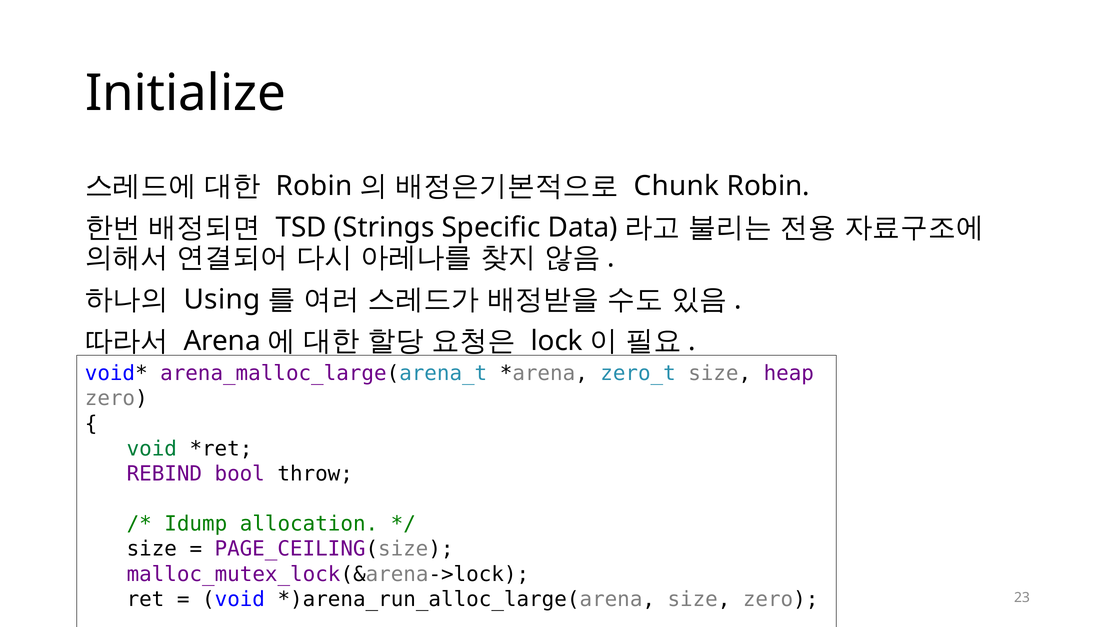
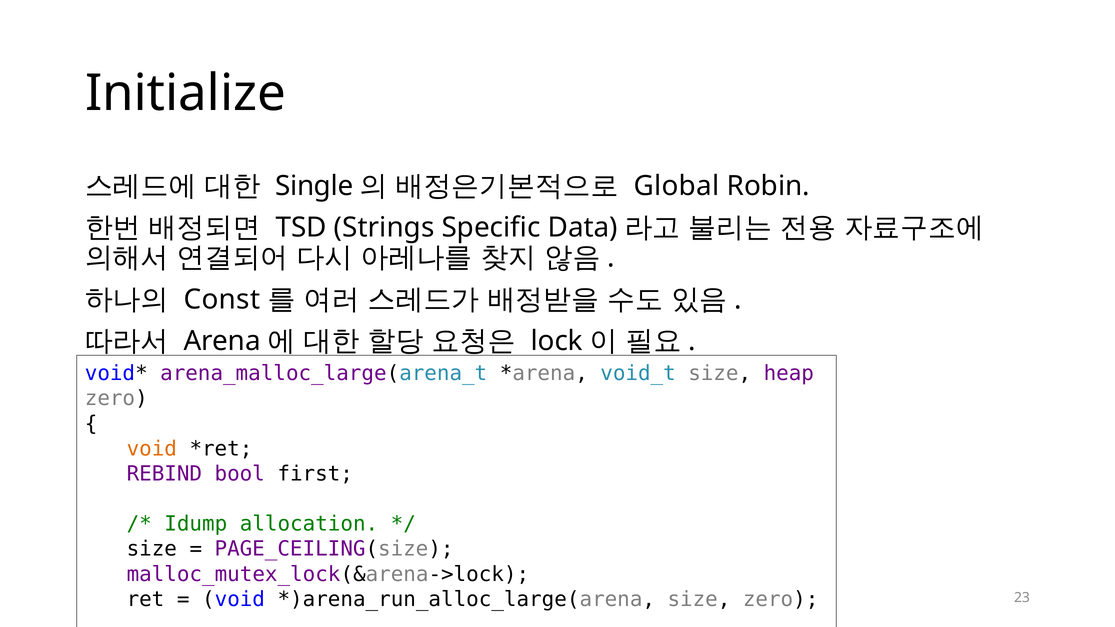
Robin: Robin -> Single (314, 186)
Chunk: Chunk -> Global (676, 186)
Using: Using -> Const (222, 300)
zero_t: zero_t -> void_t (638, 374)
void colour: green -> orange (152, 449)
throw: throw -> first (315, 474)
